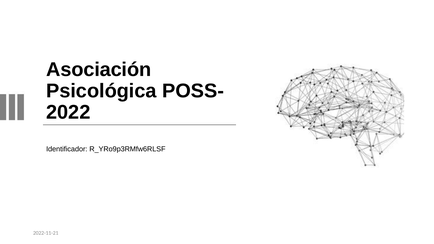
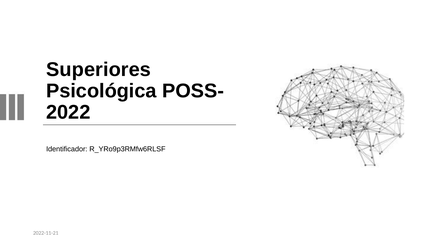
Asociación: Asociación -> Superiores (99, 69)
